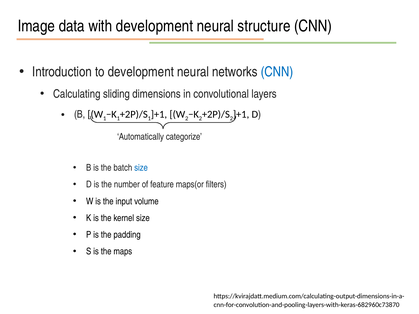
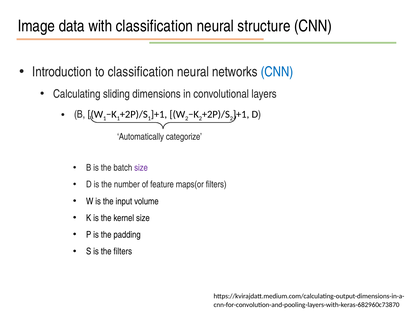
with development: development -> classification (154, 26)
to development: development -> classification (141, 72)
size colour: blue -> purple (141, 168)
the maps: maps -> filters (123, 252)
